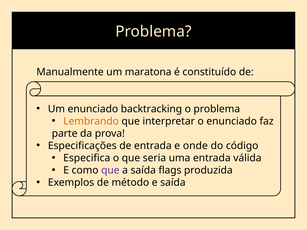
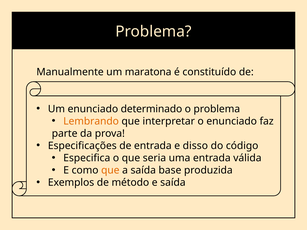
backtracking: backtracking -> determinado (151, 109)
onde: onde -> disso (195, 146)
que colour: purple -> orange (110, 170)
flags: flags -> base (170, 170)
